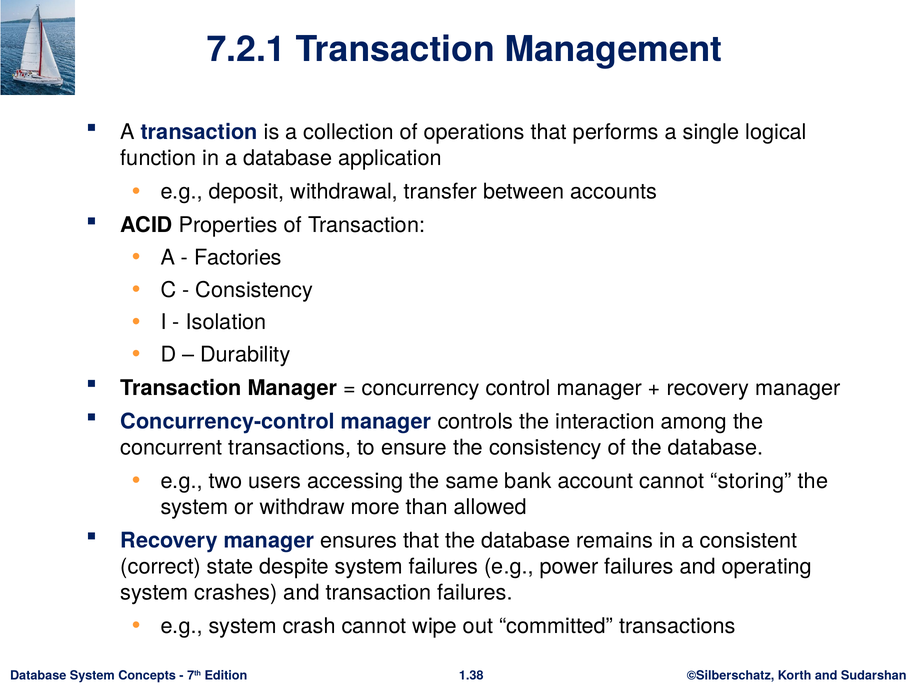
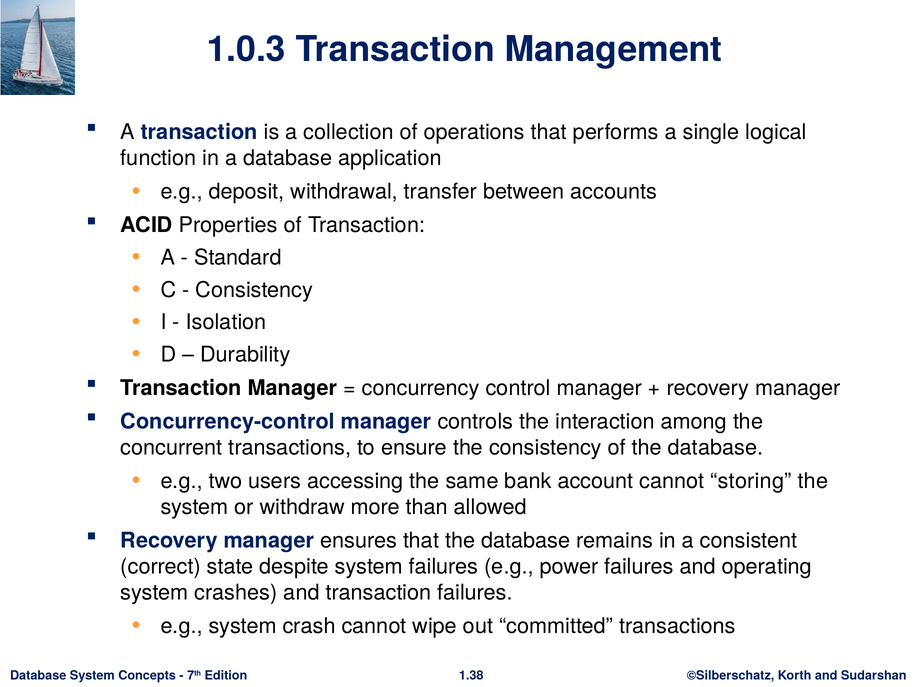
7.2.1: 7.2.1 -> 1.0.3 (246, 49)
Factories: Factories -> Standard (238, 258)
